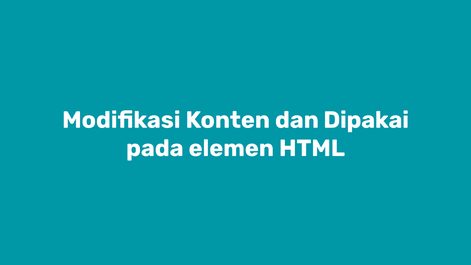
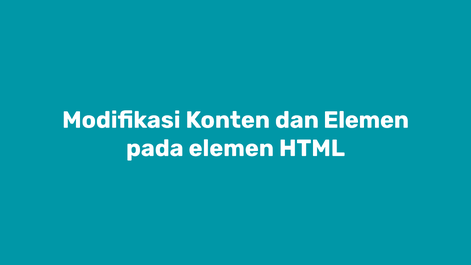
dan Dipakai: Dipakai -> Elemen (366, 120)
